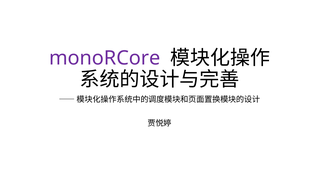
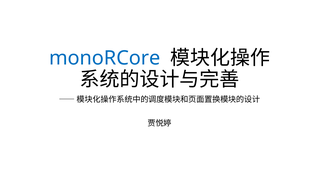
monoRCore colour: purple -> blue (105, 58)
